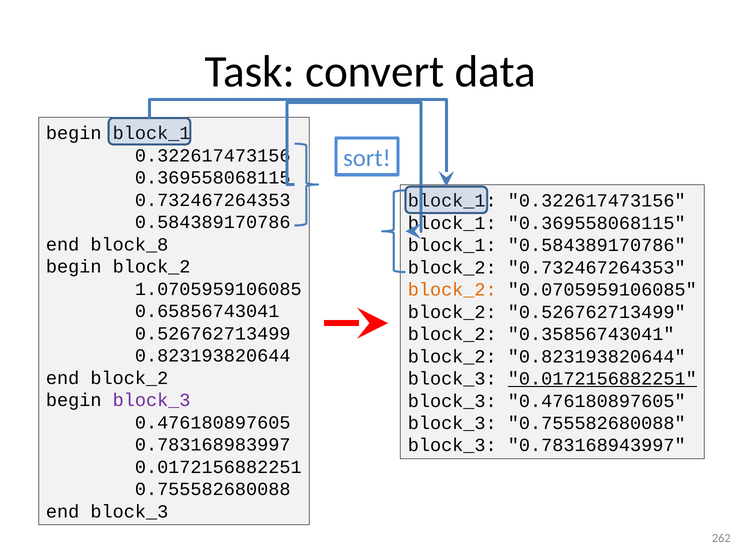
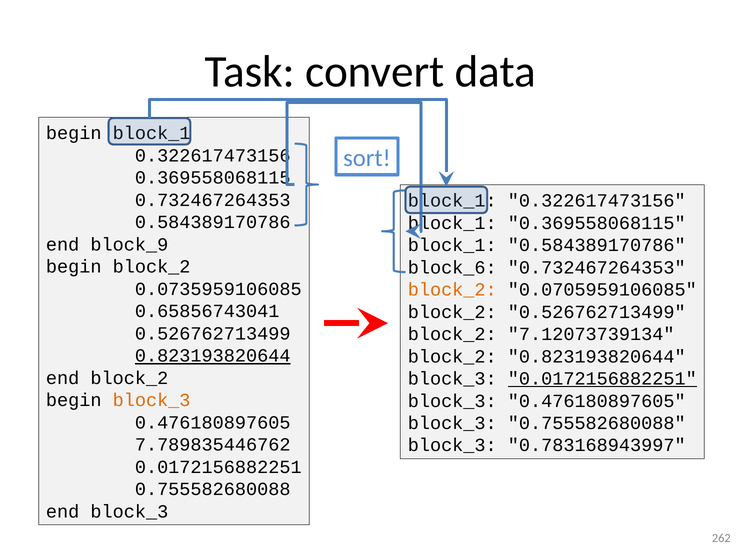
block_8: block_8 -> block_9 (129, 244)
block_2: block_2 -> block_6 (452, 267)
1.0705959106085: 1.0705959106085 -> 0.0735959106085 (218, 289)
0.35856743041: 0.35856743041 -> 7.12073739134 (591, 334)
0.823193820644 underline: none -> present (213, 356)
block_3 colour: purple -> orange (152, 400)
0.783168983997: 0.783168983997 -> 7.789835446762 (213, 445)
